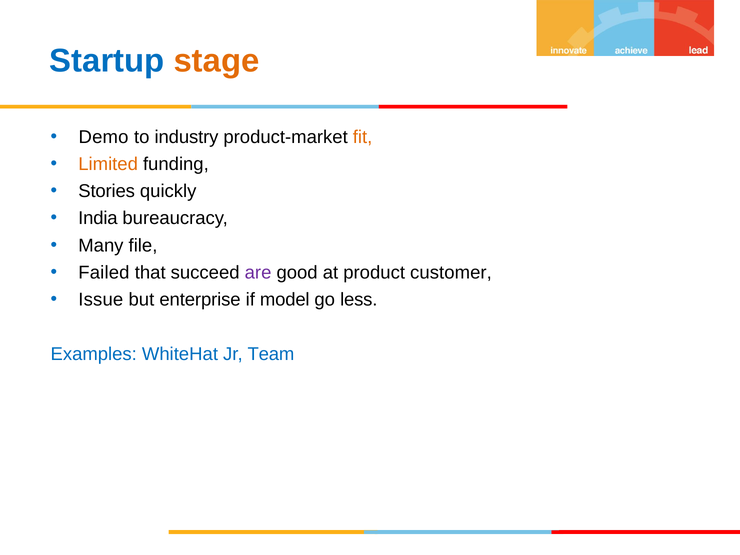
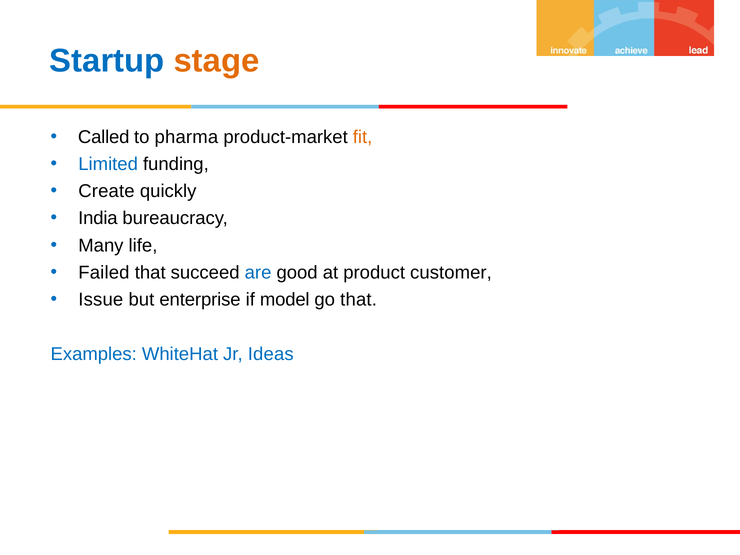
Demo: Demo -> Called (104, 137)
industry: industry -> pharma (186, 137)
Limited colour: orange -> blue (108, 164)
Stories: Stories -> Create (106, 191)
file: file -> life (143, 245)
are colour: purple -> blue (258, 273)
go less: less -> that (359, 300)
Team: Team -> Ideas (271, 354)
